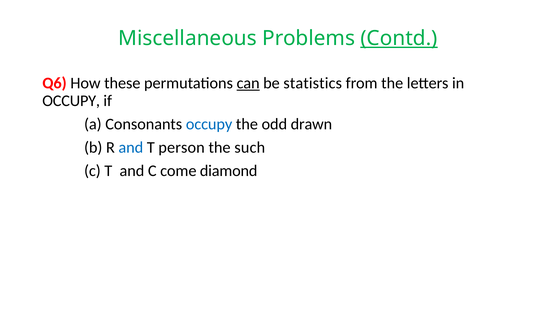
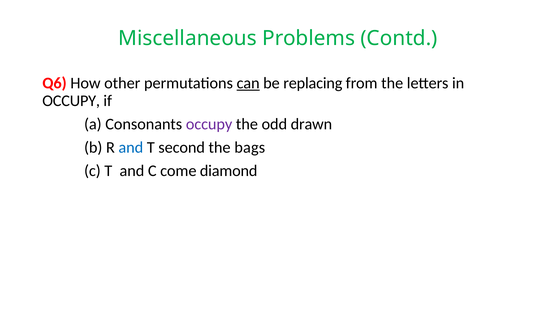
Contd underline: present -> none (399, 38)
these: these -> other (122, 83)
statistics: statistics -> replacing (313, 83)
occupy colour: blue -> purple (209, 124)
person: person -> second (182, 147)
such: such -> bags (250, 147)
